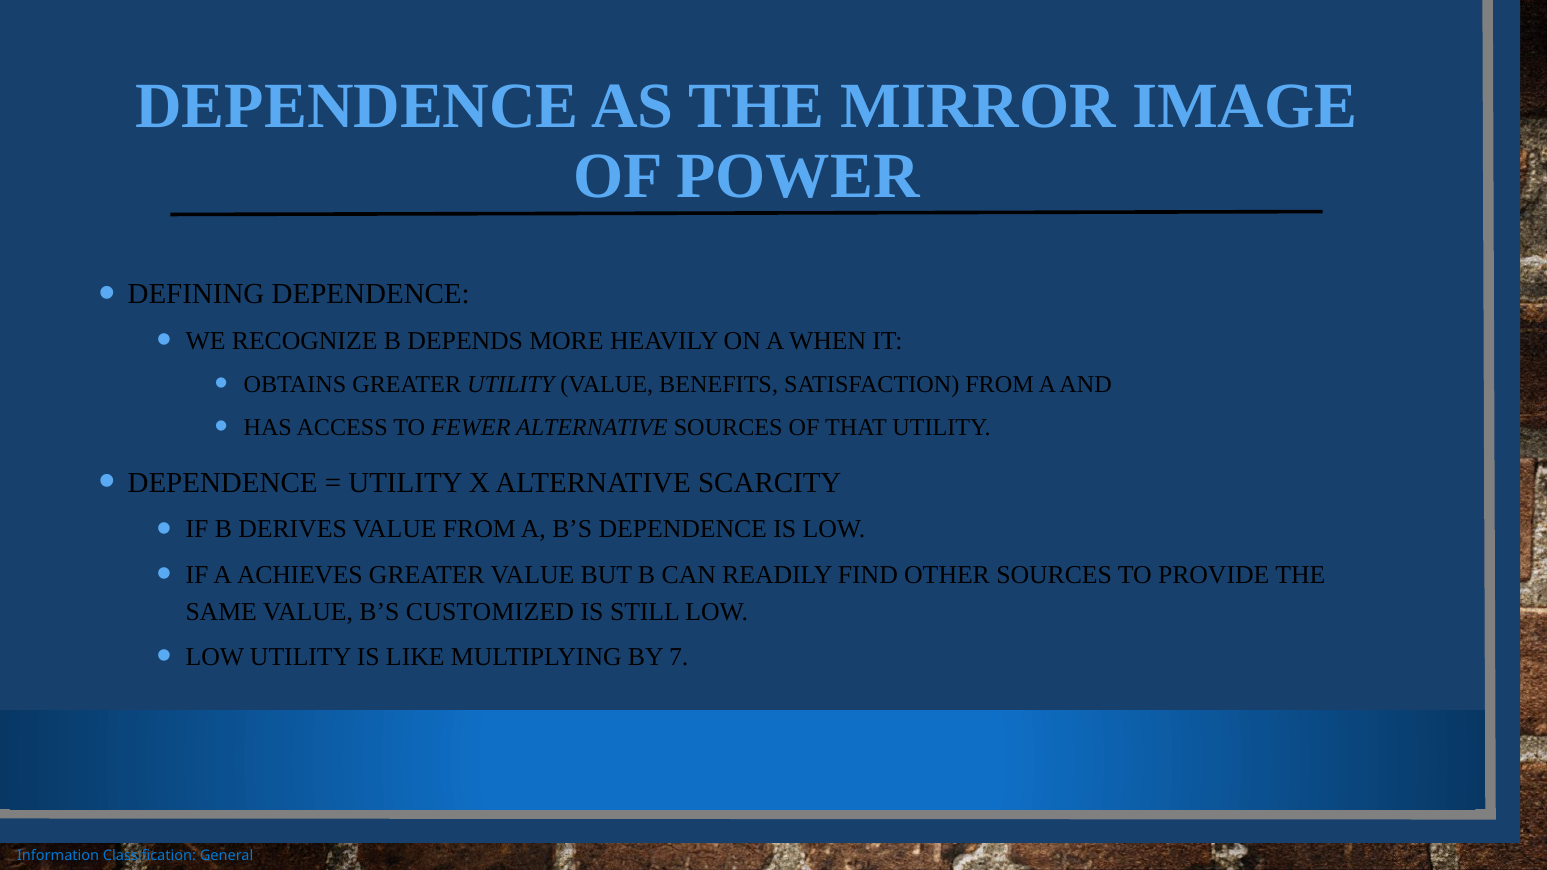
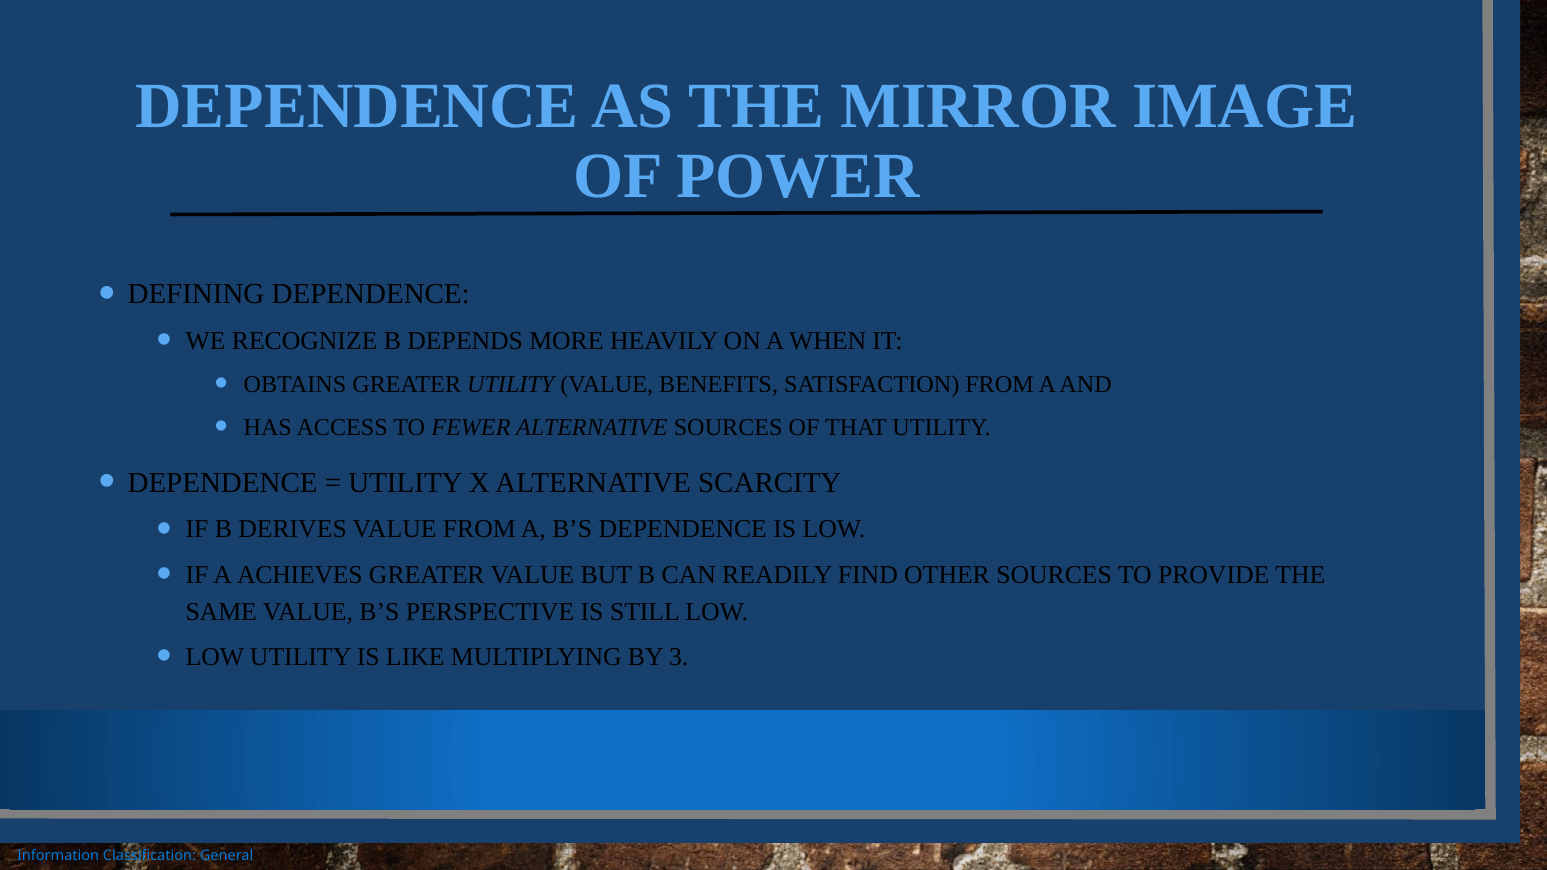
CUSTOMIZED: CUSTOMIZED -> PERSPECTIVE (490, 612)
7: 7 -> 3 (679, 657)
